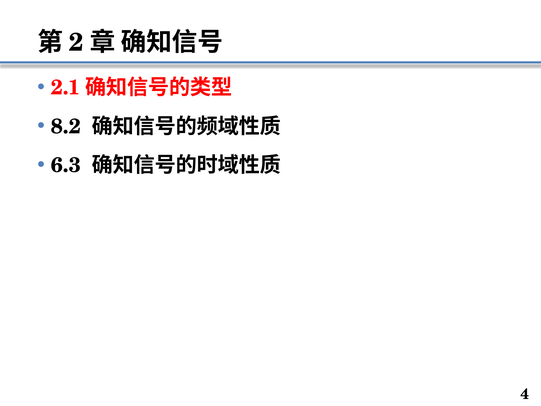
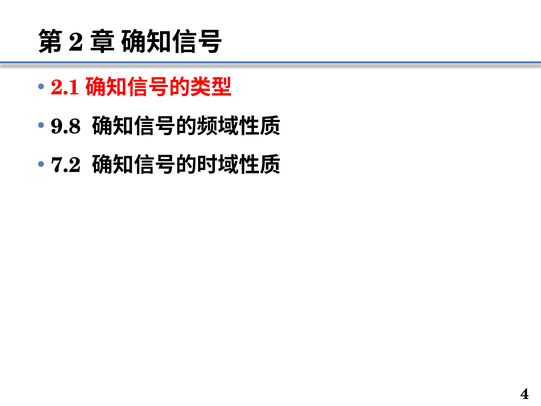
8.2: 8.2 -> 9.8 (66, 126)
6.3: 6.3 -> 7.2 (66, 165)
